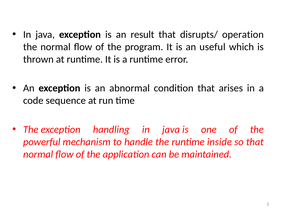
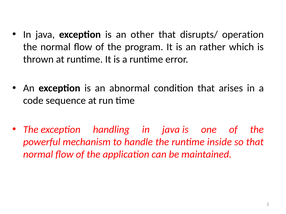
result: result -> other (142, 35)
useful: useful -> rather (212, 47)
